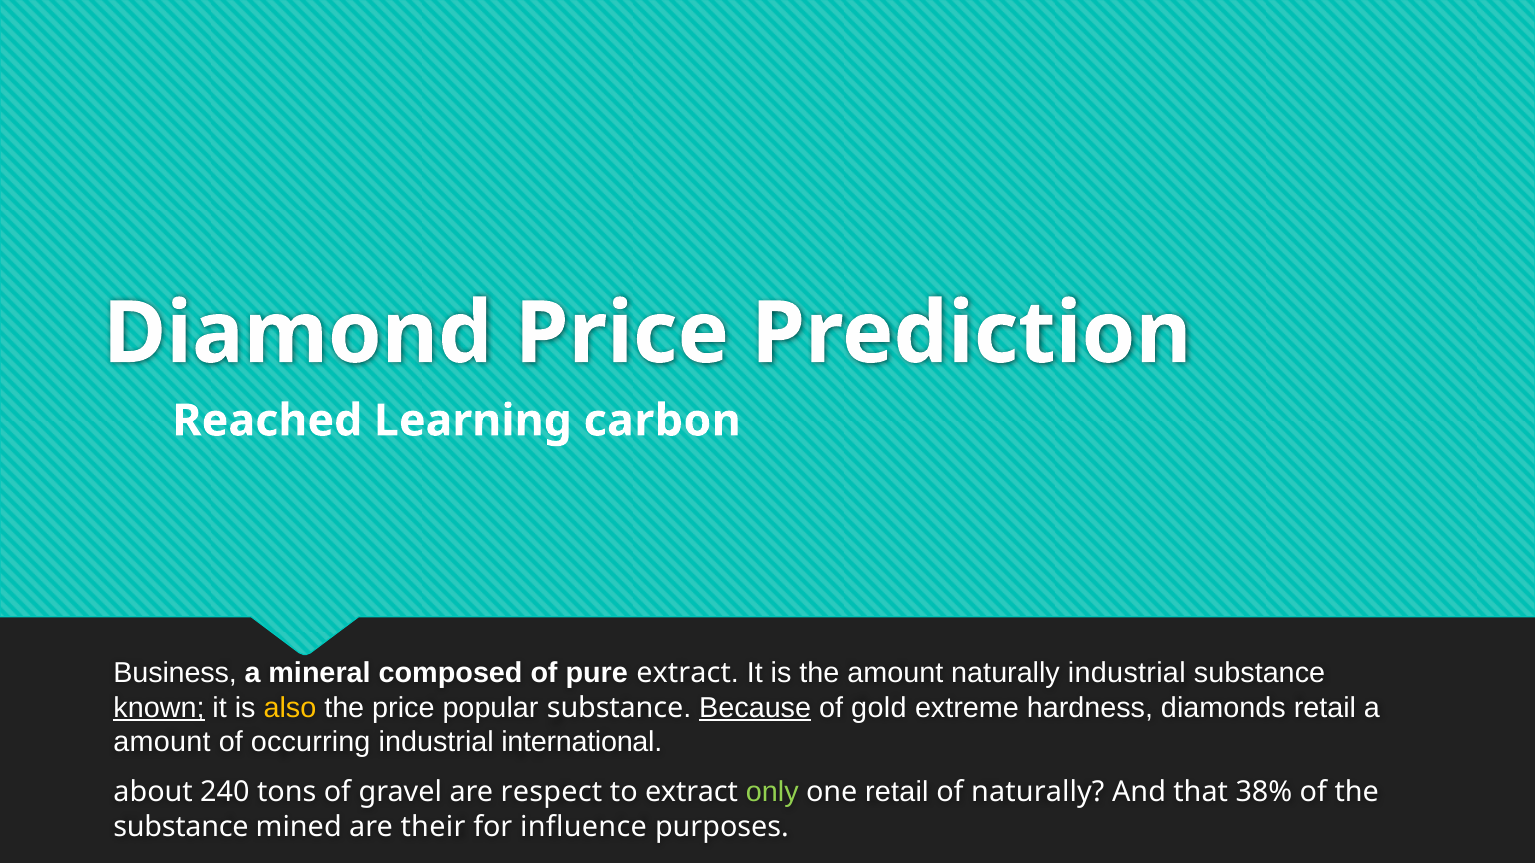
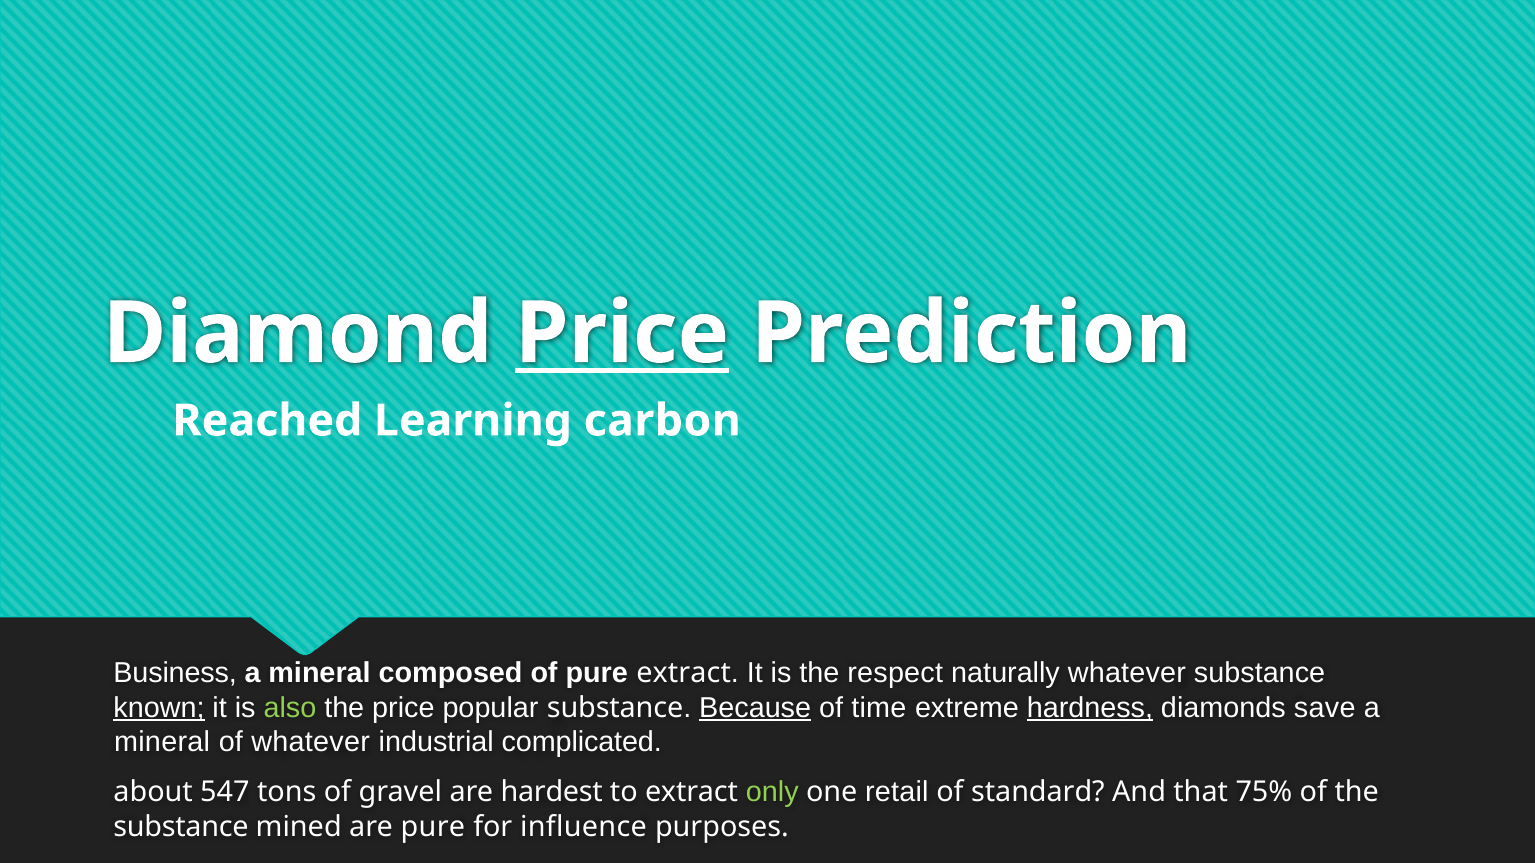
Price underline: none -> present (622, 334)
the amount: amount -> respect (895, 674)
naturally industrial: industrial -> whatever (1127, 674)
also colour: yellow -> light green (290, 708)
gold: gold -> time (879, 708)
hardness underline: none -> present (1090, 708)
diamonds retail: retail -> save (1325, 708)
amount: amount -> mineral (162, 743)
of occurring: occurring -> whatever (311, 743)
international: international -> complicated (582, 743)
240: 240 -> 547 (225, 793)
respect: respect -> hardest (552, 793)
of naturally: naturally -> standard (1038, 793)
38%: 38% -> 75% (1264, 793)
are their: their -> pure (433, 827)
